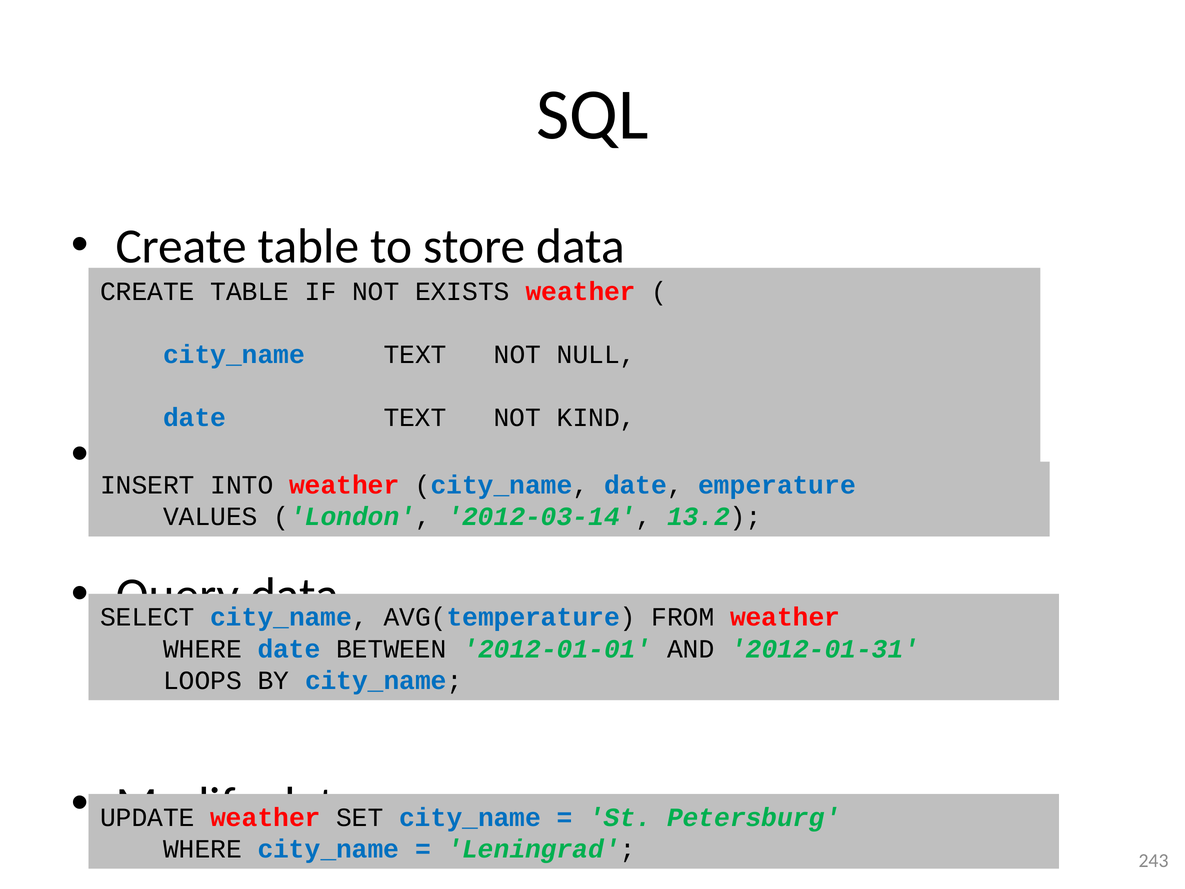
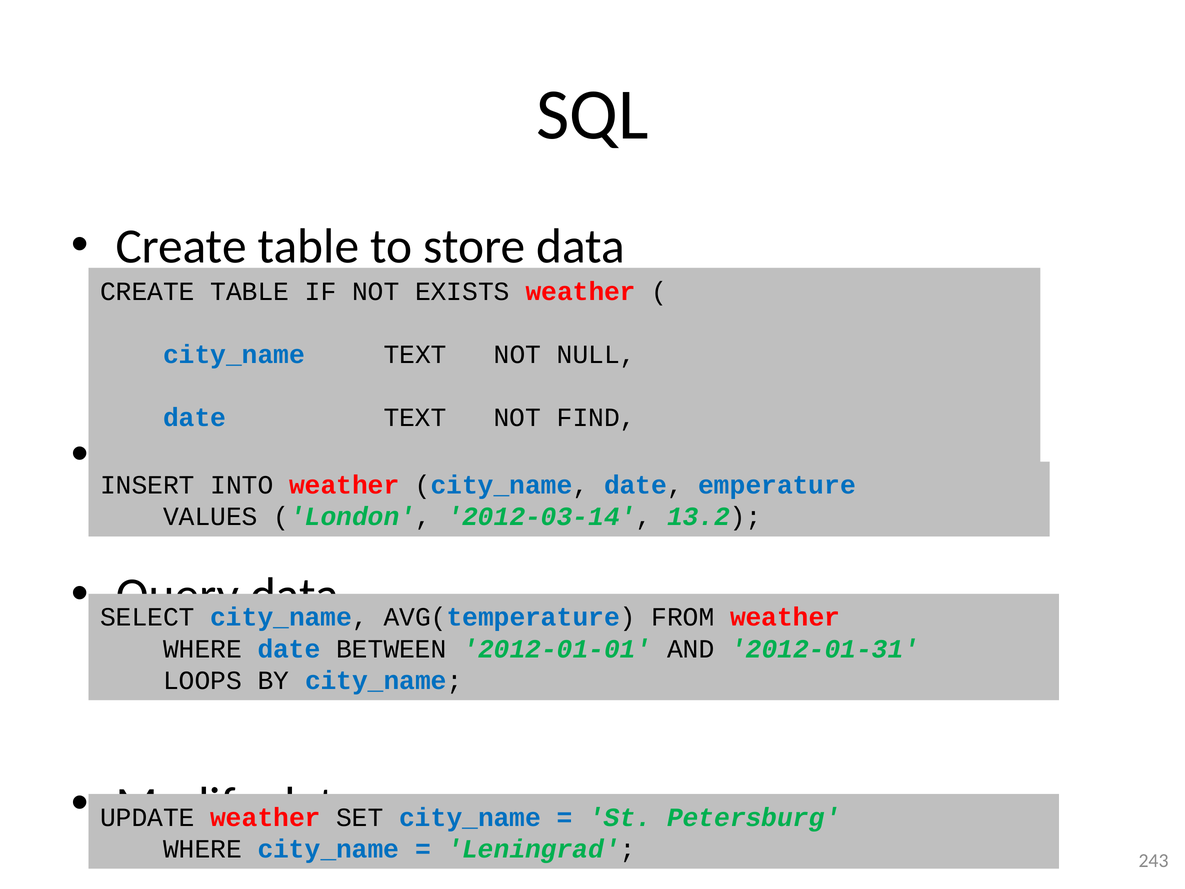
KIND: KIND -> FIND (596, 418)
